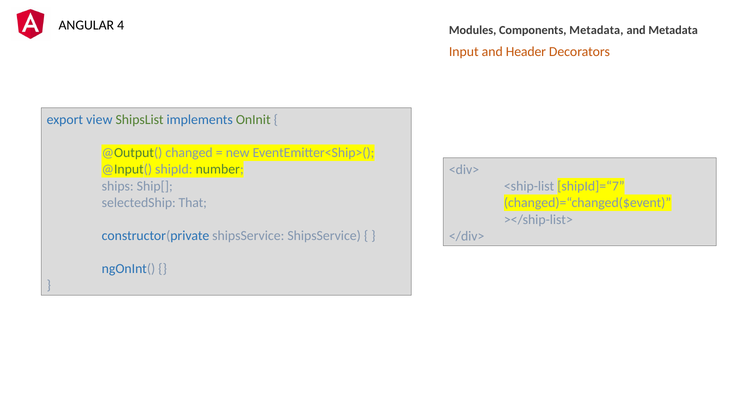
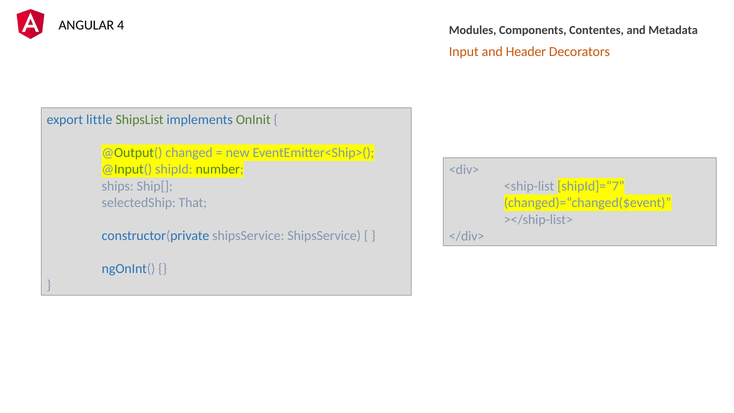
Components Metadata: Metadata -> Contentes (596, 30)
view: view -> little (99, 120)
